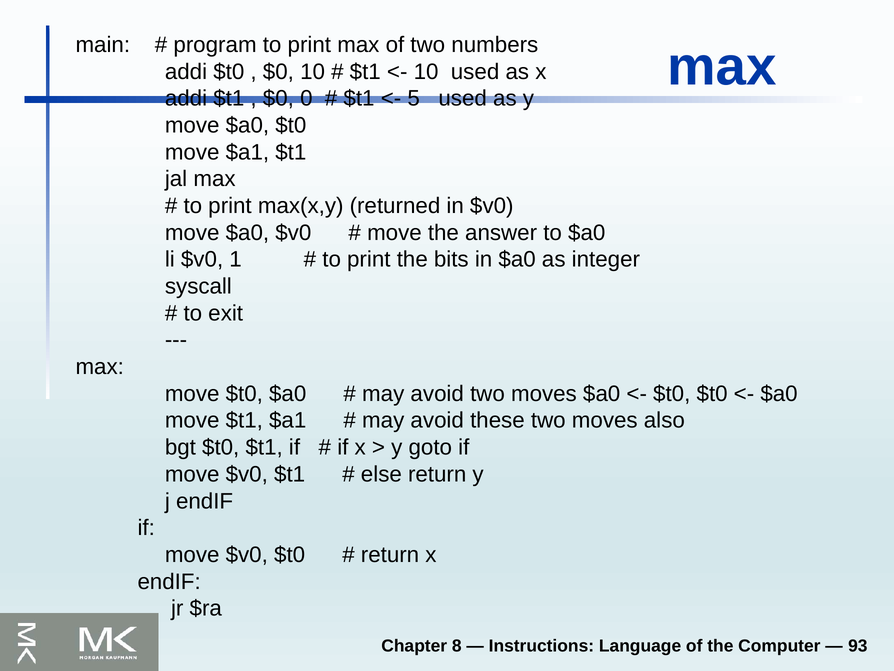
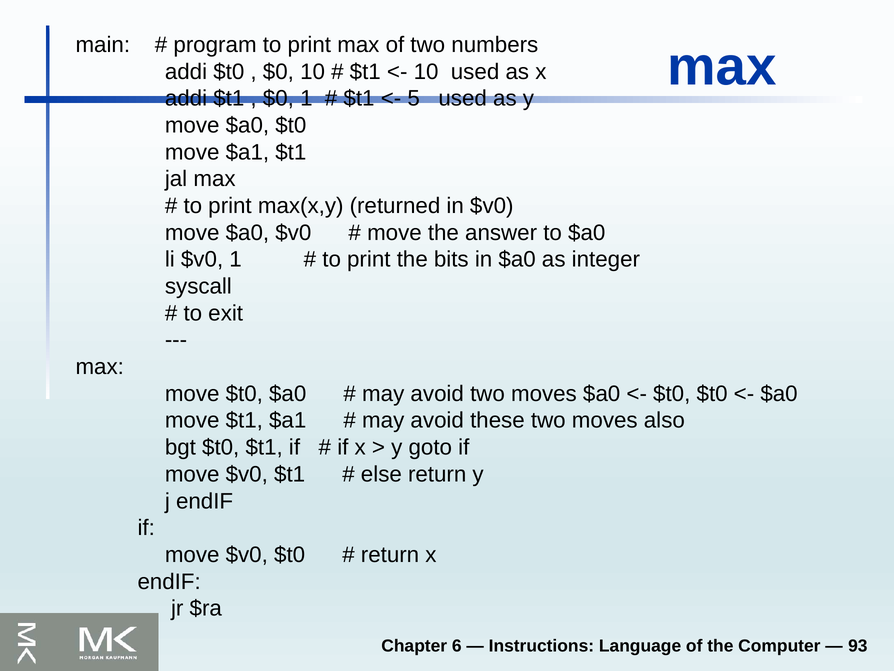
$0 0: 0 -> 1 (306, 98)
8: 8 -> 6 (457, 645)
